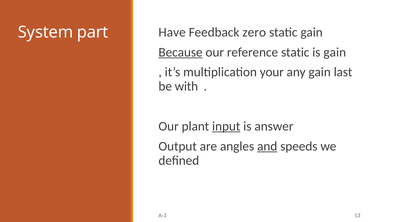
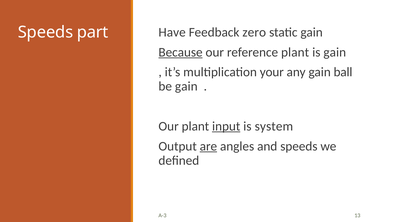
System: System -> Speeds (45, 32)
reference static: static -> plant (295, 52)
last: last -> ball (343, 72)
be with: with -> gain (186, 86)
answer: answer -> system (274, 126)
are underline: none -> present (208, 146)
and underline: present -> none (267, 146)
